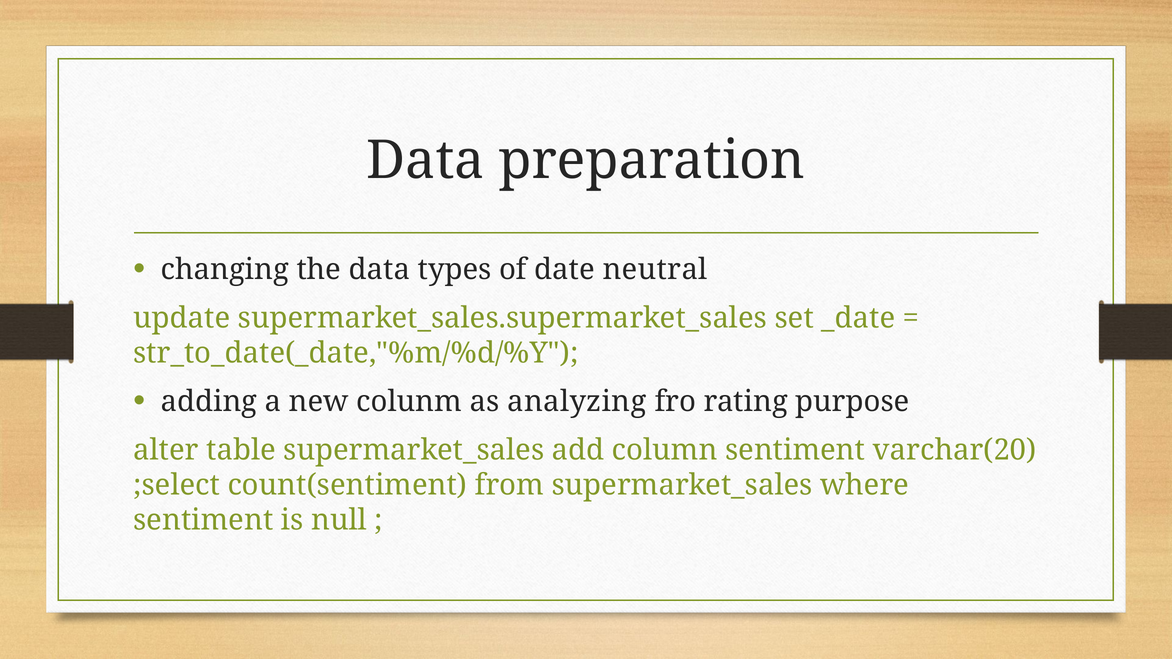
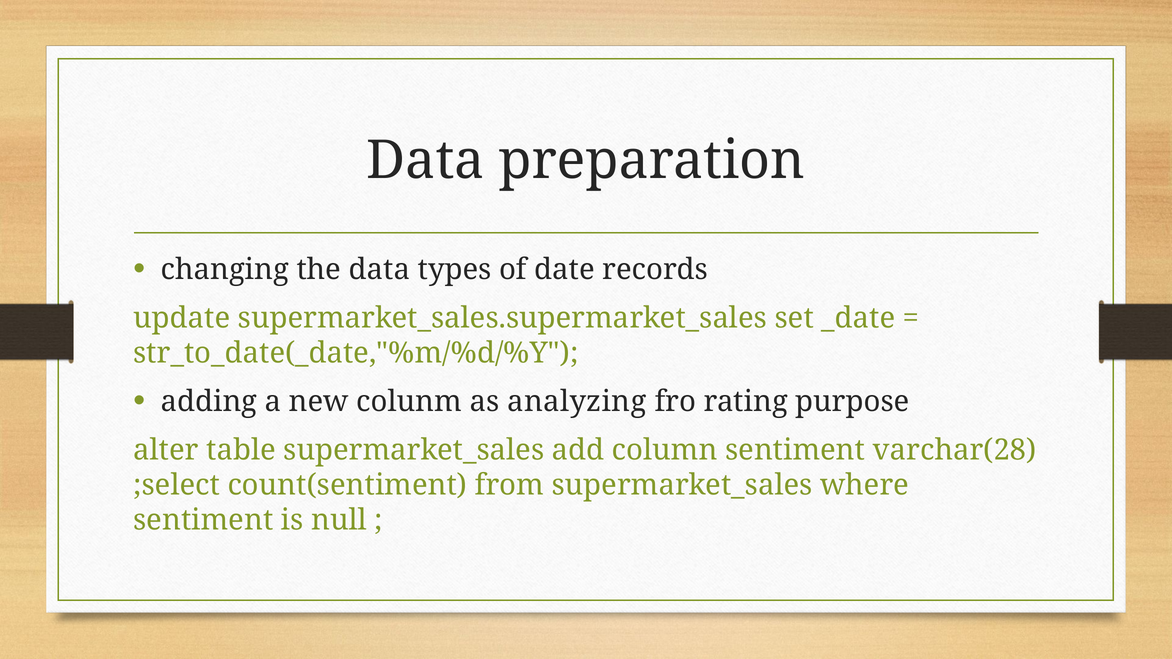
neutral: neutral -> records (655, 270)
varchar(20: varchar(20 -> varchar(28 (955, 450)
